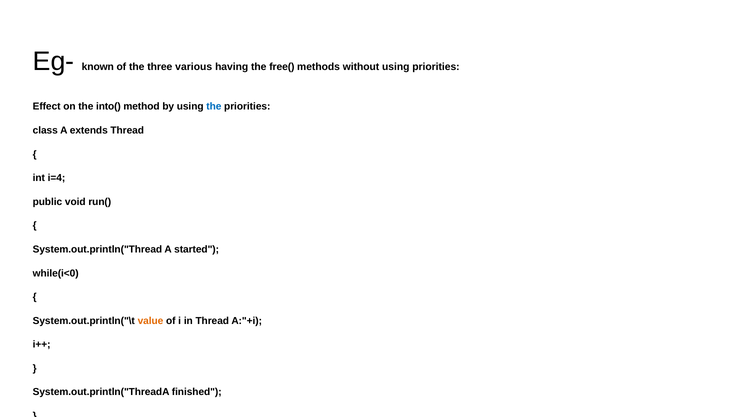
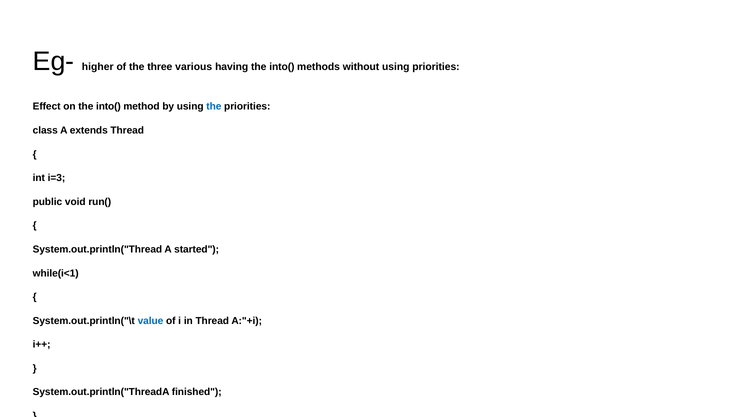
known: known -> higher (98, 67)
having the free(: free( -> into( (282, 67)
i=4: i=4 -> i=3 (56, 178)
while(i<0: while(i<0 -> while(i<1 (56, 273)
value colour: orange -> blue (150, 321)
